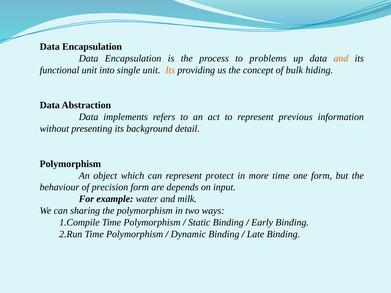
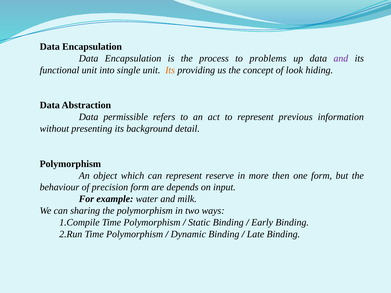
and colour: orange -> purple (341, 58)
bulk: bulk -> look (294, 70)
implements: implements -> permissible (126, 117)
protect: protect -> reserve (220, 176)
more time: time -> then (281, 176)
